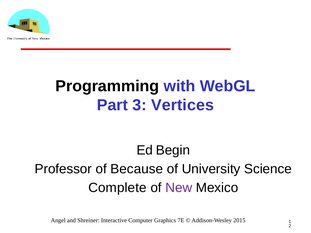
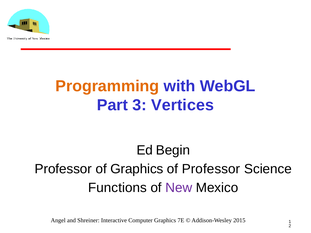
Programming colour: black -> orange (107, 86)
of Because: Because -> Graphics (137, 169)
of University: University -> Professor (211, 169)
Complete: Complete -> Functions (118, 188)
